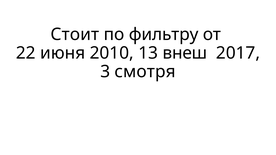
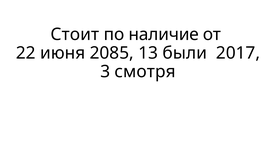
фильтру: фильтру -> наличие (164, 34)
2010: 2010 -> 2085 (112, 53)
внеш: внеш -> были (185, 53)
